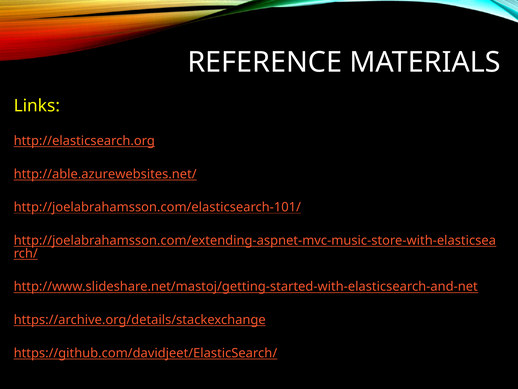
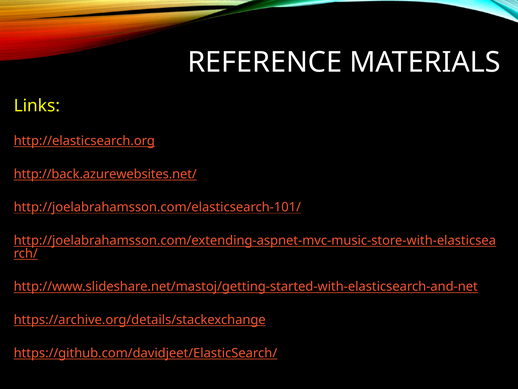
http://able.azurewebsites.net/: http://able.azurewebsites.net/ -> http://back.azurewebsites.net/ (105, 174)
